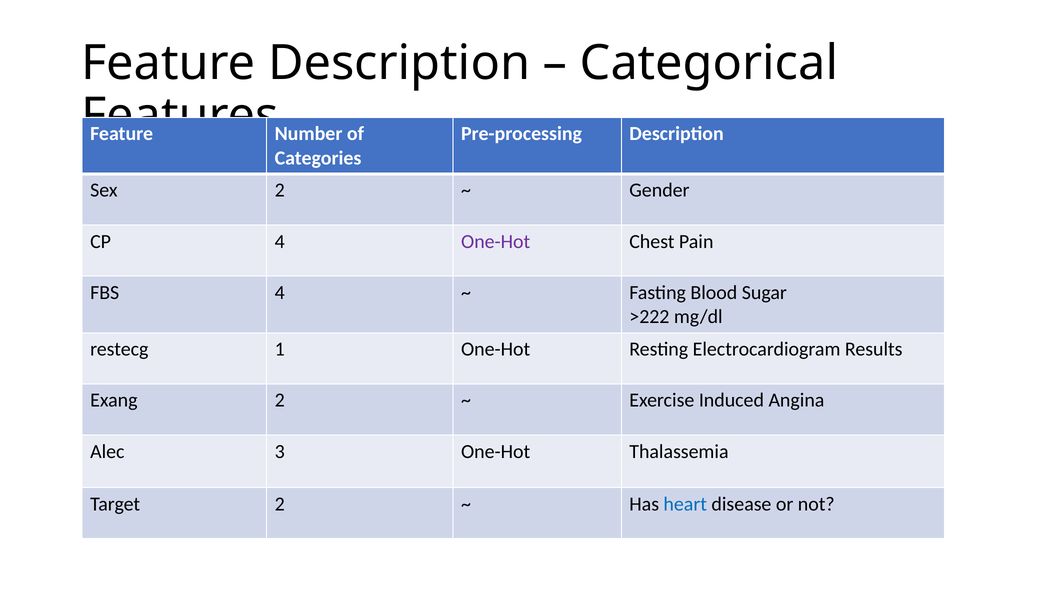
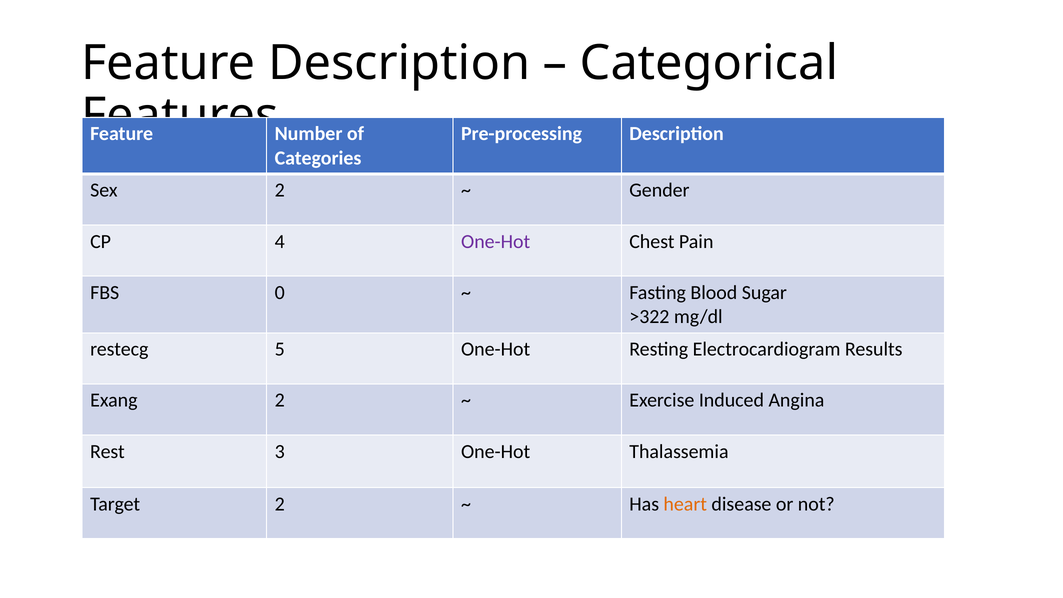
FBS 4: 4 -> 0 (280, 293)
>222: >222 -> >322 (649, 317)
1: 1 -> 5 (280, 349)
Alec: Alec -> Rest (107, 451)
heart colour: blue -> orange (685, 504)
